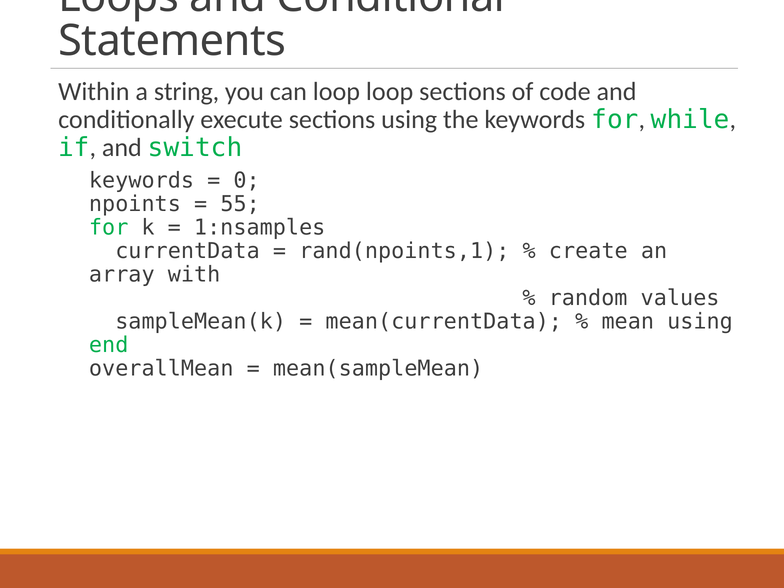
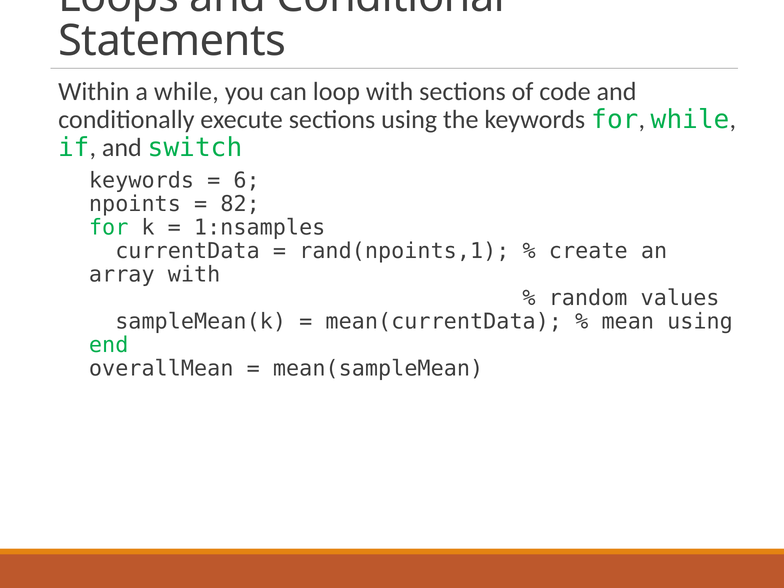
a string: string -> while (186, 91)
loop loop: loop -> with (390, 91)
0: 0 -> 6 (247, 181)
55: 55 -> 82 (240, 204)
